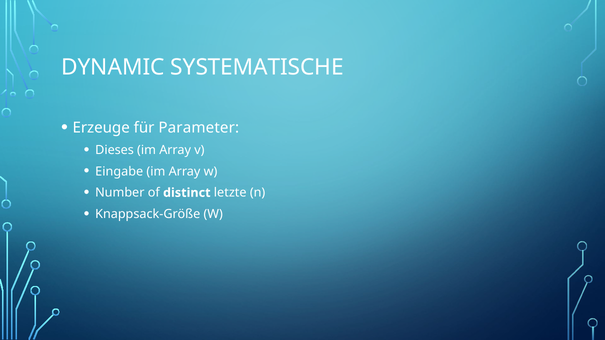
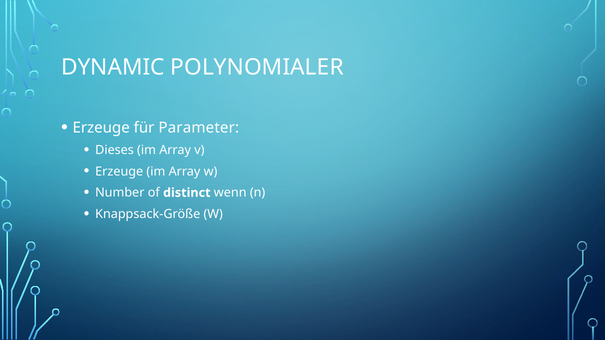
SYSTEMATISCHE: SYSTEMATISCHE -> POLYNOMIALER (257, 67)
Eingabe: Eingabe -> Erzeuge (119, 172)
letzte: letzte -> wenn (230, 193)
